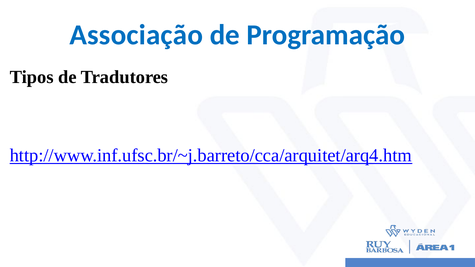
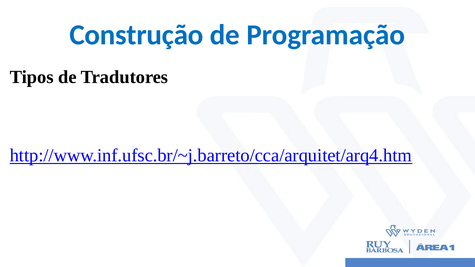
Associação: Associação -> Construção (136, 35)
